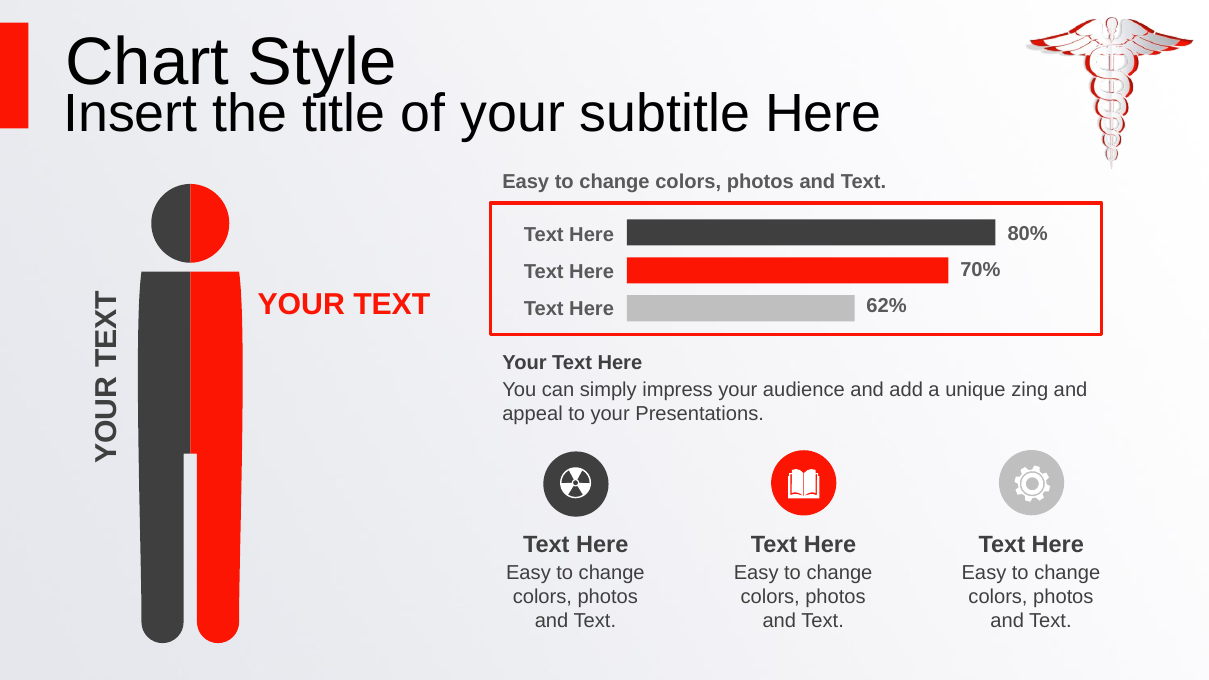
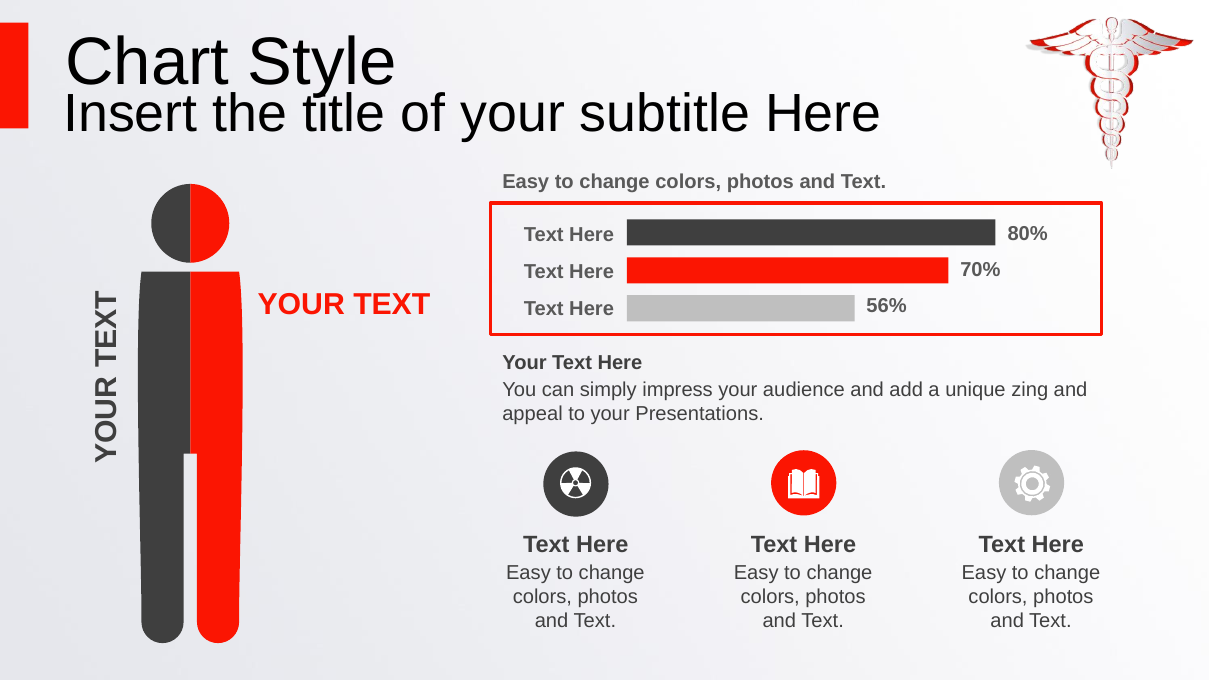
62%: 62% -> 56% (887, 306)
